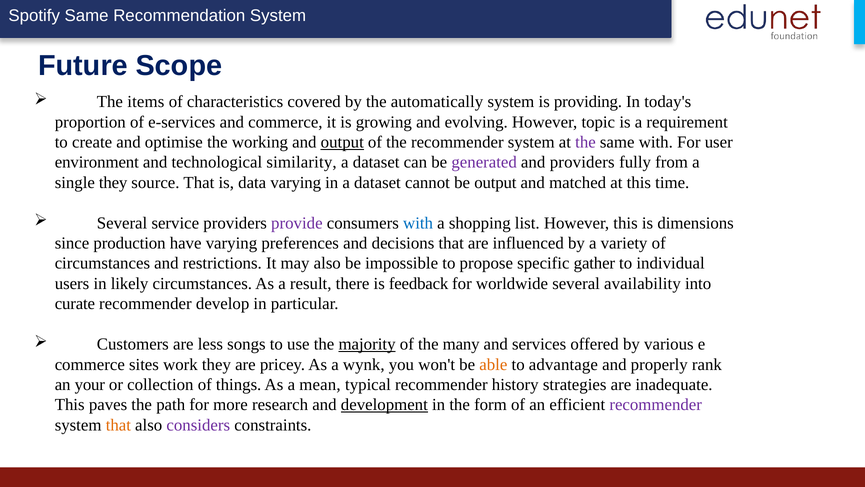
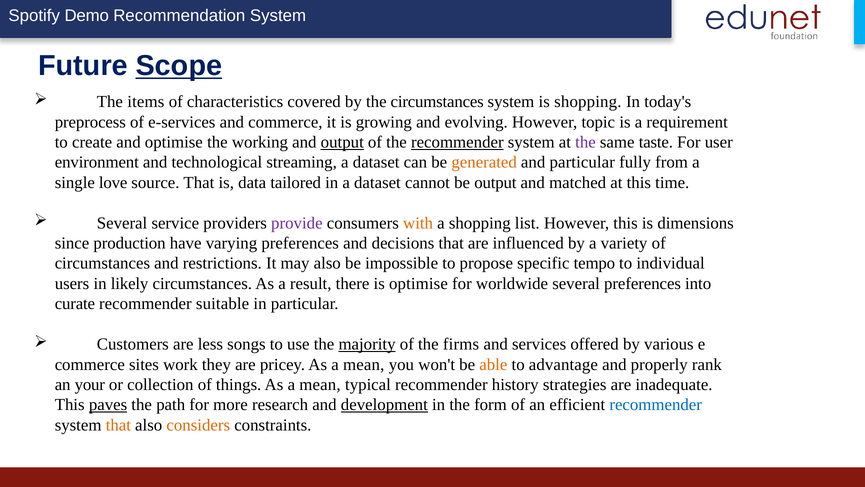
Same: Same -> Demo (87, 16)
Scope underline: none -> present (179, 66)
the automatically: automatically -> circumstances (437, 102)
is providing: providing -> shopping (588, 102)
proportion: proportion -> preprocess (90, 122)
recommender underline: none -> present (457, 142)
same with: with -> taste (656, 142)
similarity: similarity -> streaming (302, 162)
generated colour: purple -> orange (484, 162)
and providers: providers -> particular (582, 162)
single they: they -> love (113, 182)
data varying: varying -> tailored (296, 182)
with colour: blue -> orange (418, 223)
gather: gather -> tempo (594, 263)
is feedback: feedback -> optimise (418, 283)
several availability: availability -> preferences (643, 283)
develop: develop -> suitable (223, 304)
many: many -> firms (461, 344)
pricey As a wynk: wynk -> mean (364, 364)
paves underline: none -> present (108, 405)
recommender colour: purple -> blue (656, 405)
considers colour: purple -> orange (198, 425)
